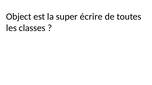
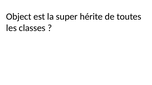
écrire: écrire -> hérite (91, 17)
